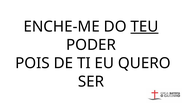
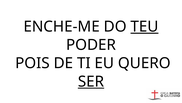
SER underline: none -> present (91, 81)
